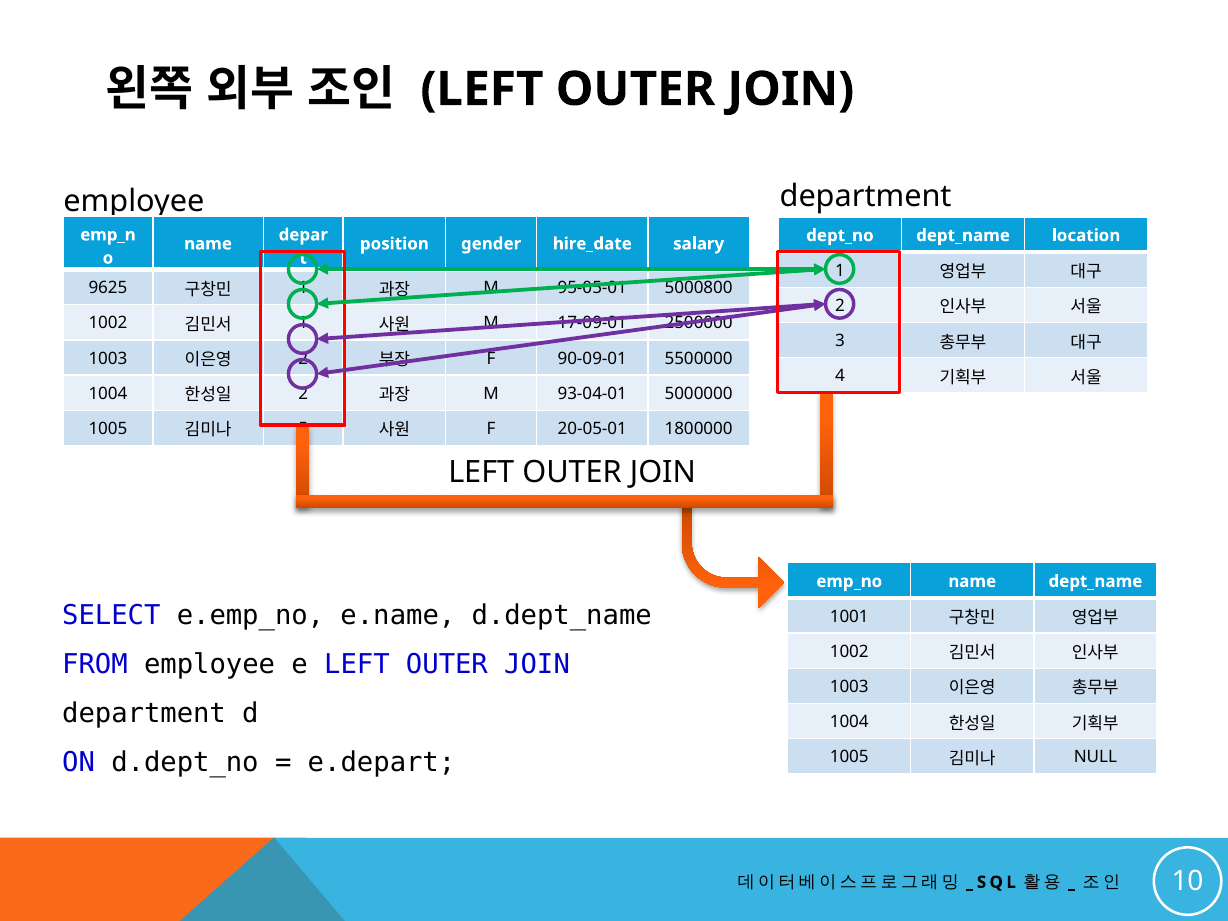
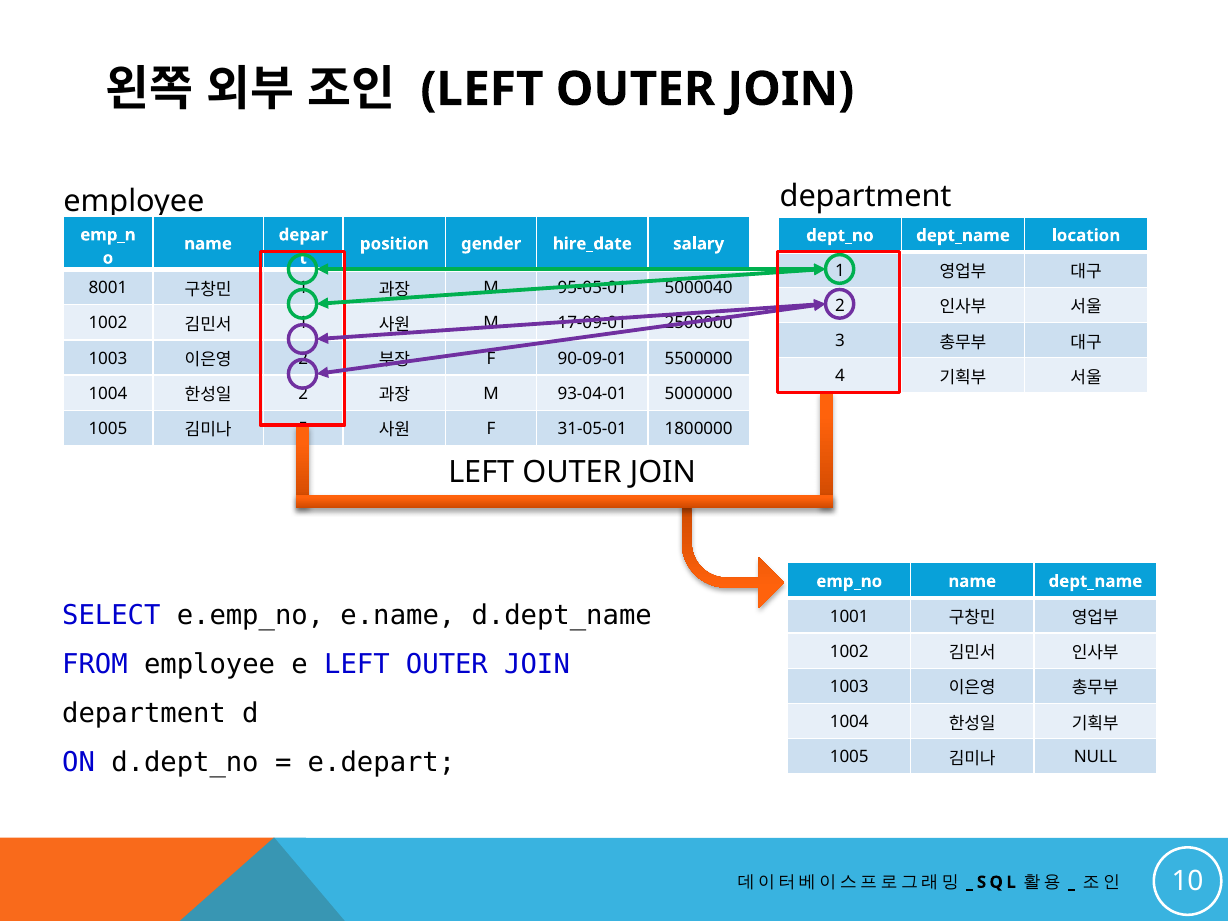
9625: 9625 -> 8001 (108, 288)
5000800: 5000800 -> 5000040 (699, 288)
20-05-01: 20-05-01 -> 31-05-01 (592, 429)
